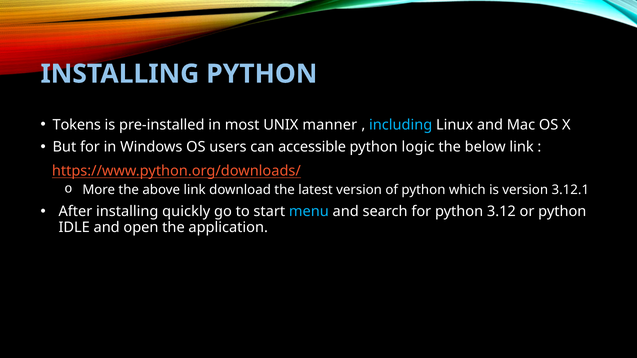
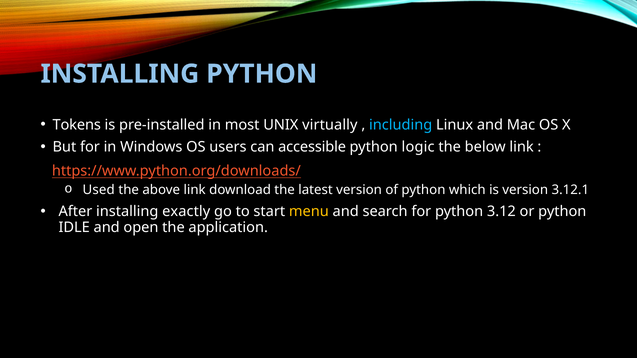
manner: manner -> virtually (330, 125)
More: More -> Used (99, 190)
quickly: quickly -> exactly (186, 212)
menu colour: light blue -> yellow (309, 212)
